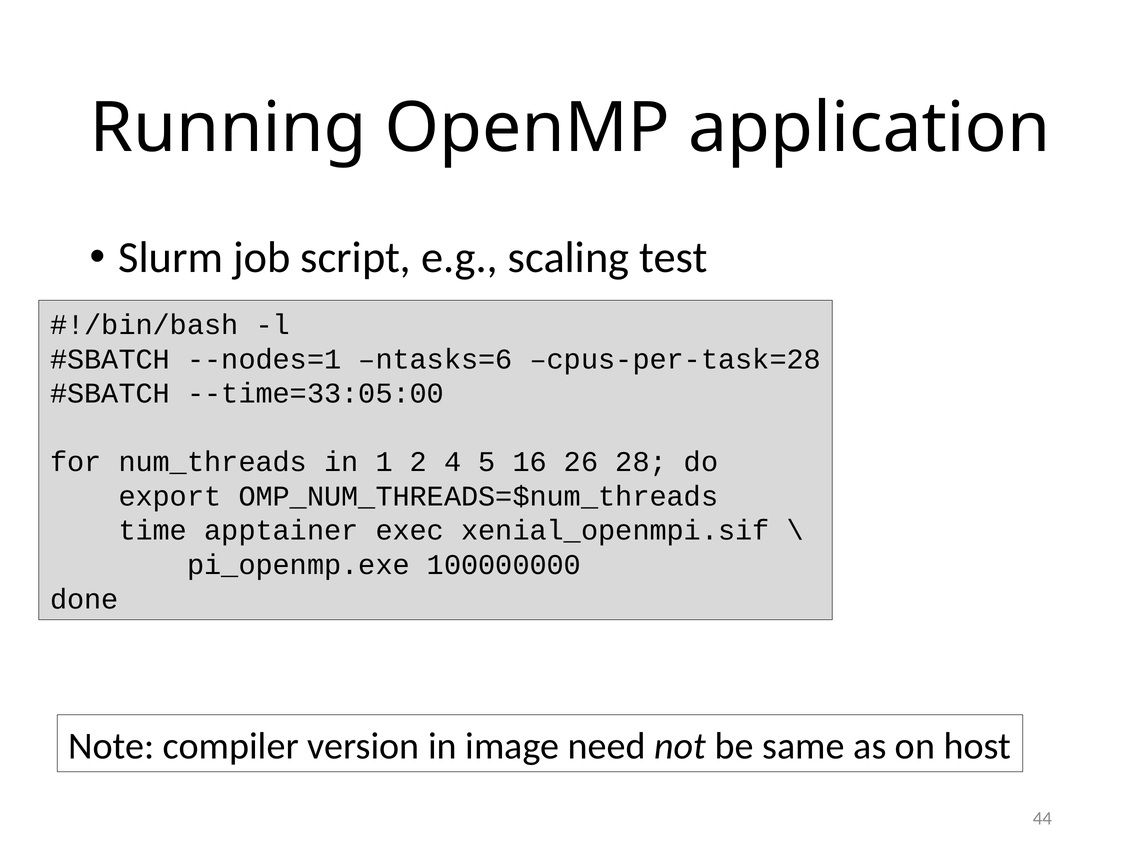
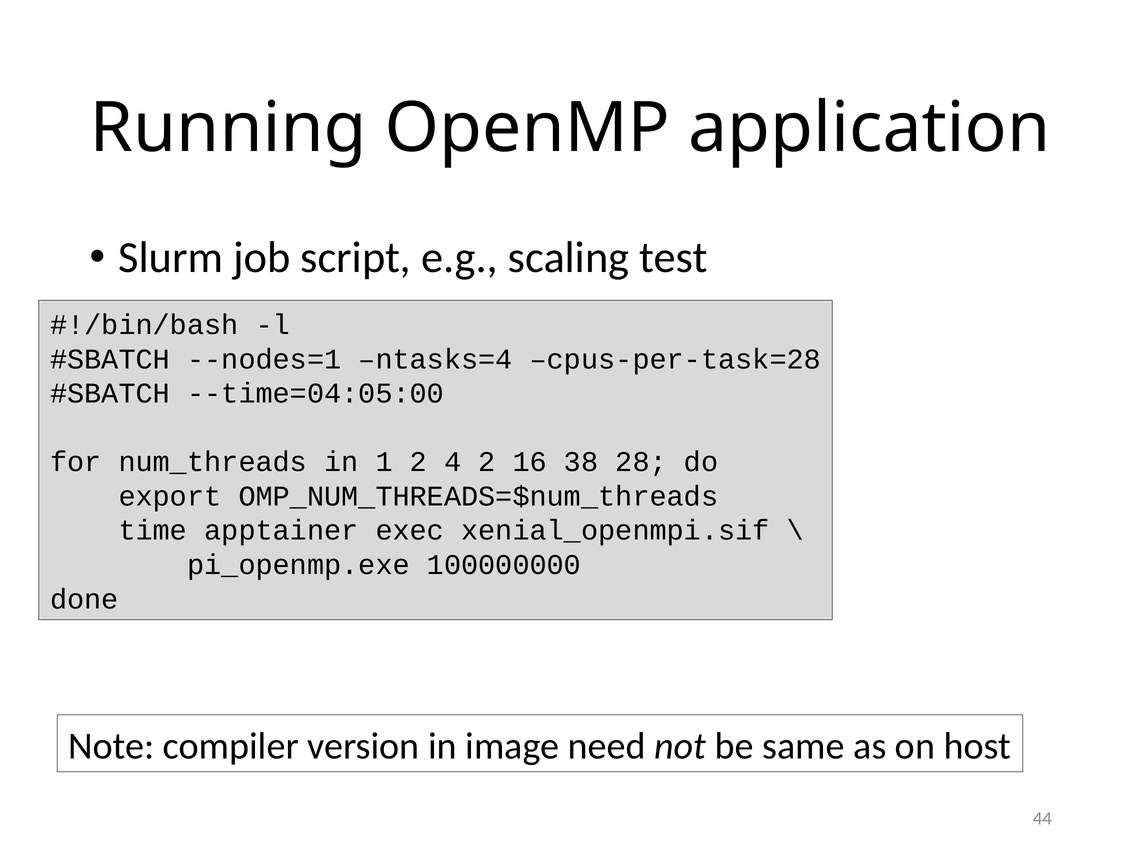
ntasks=6: ntasks=6 -> ntasks=4 (436, 359)
--time=33:05:00: --time=33:05:00 -> --time=04:05:00 (316, 393)
4 5: 5 -> 2 (487, 462)
26: 26 -> 38 (581, 462)
